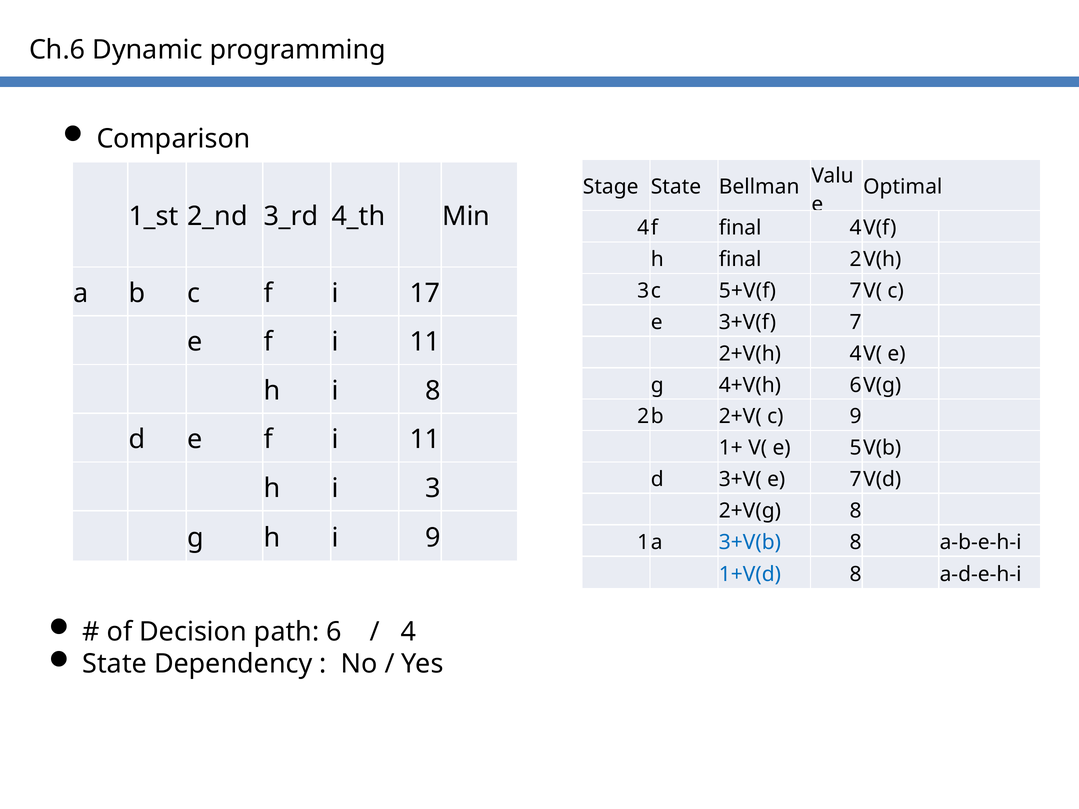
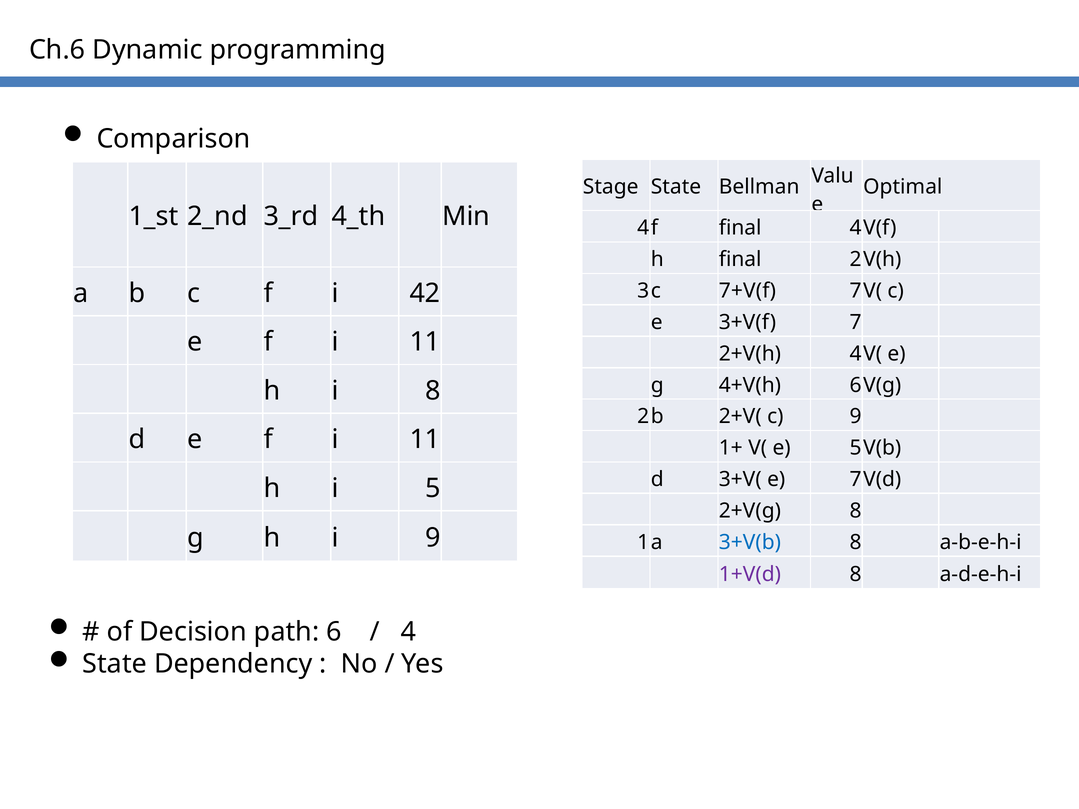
5+V(f: 5+V(f -> 7+V(f (747, 291)
17: 17 -> 42 (425, 293)
3: 3 -> 5 (433, 488)
1+V(d colour: blue -> purple (750, 574)
